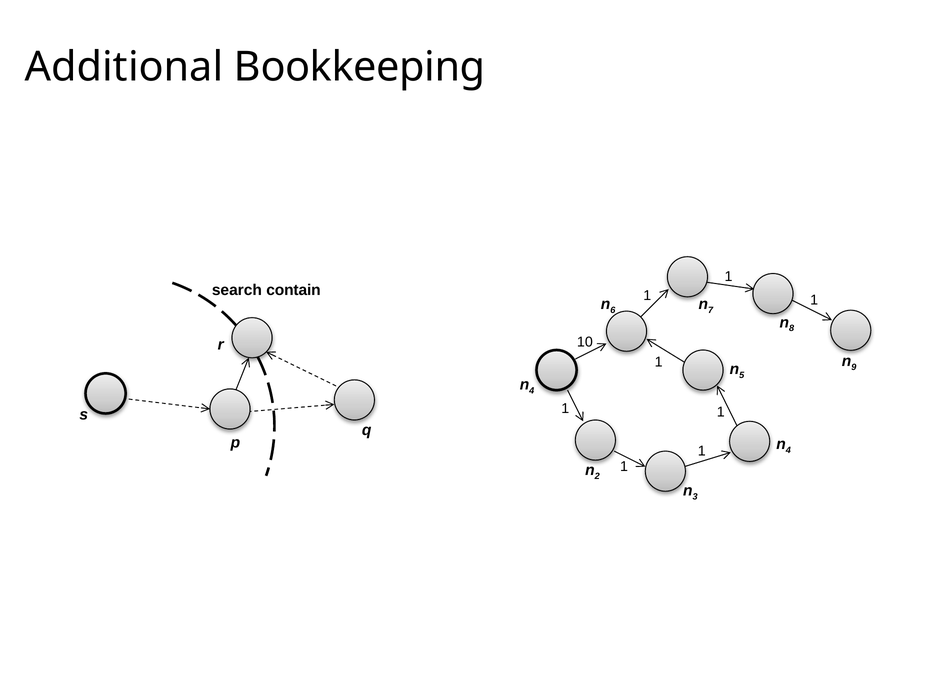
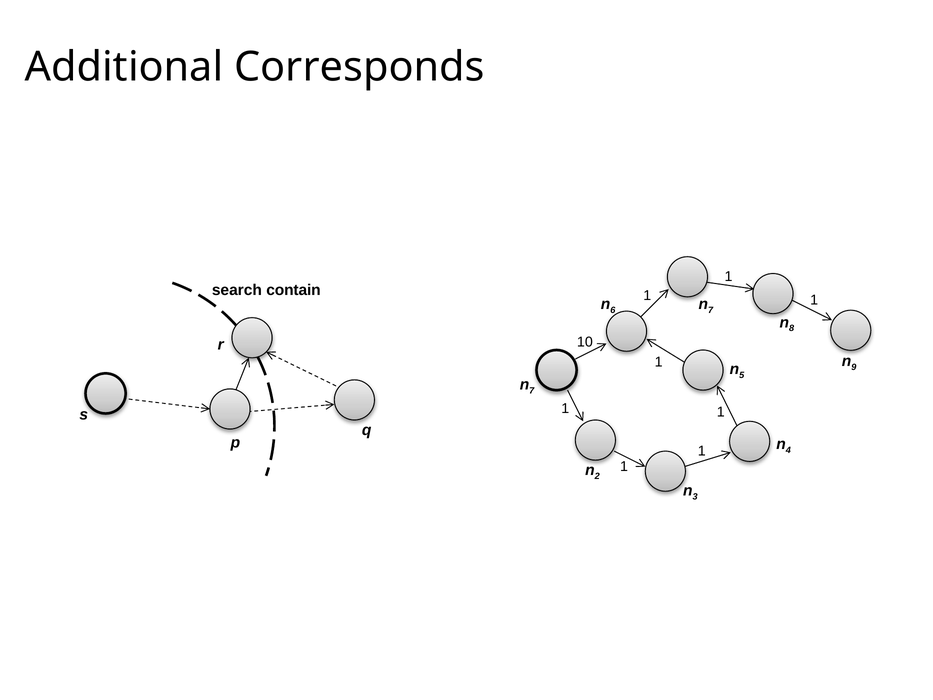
Bookkeeping: Bookkeeping -> Corresponds (359, 67)
4: 4 -> 7 (532, 391)
